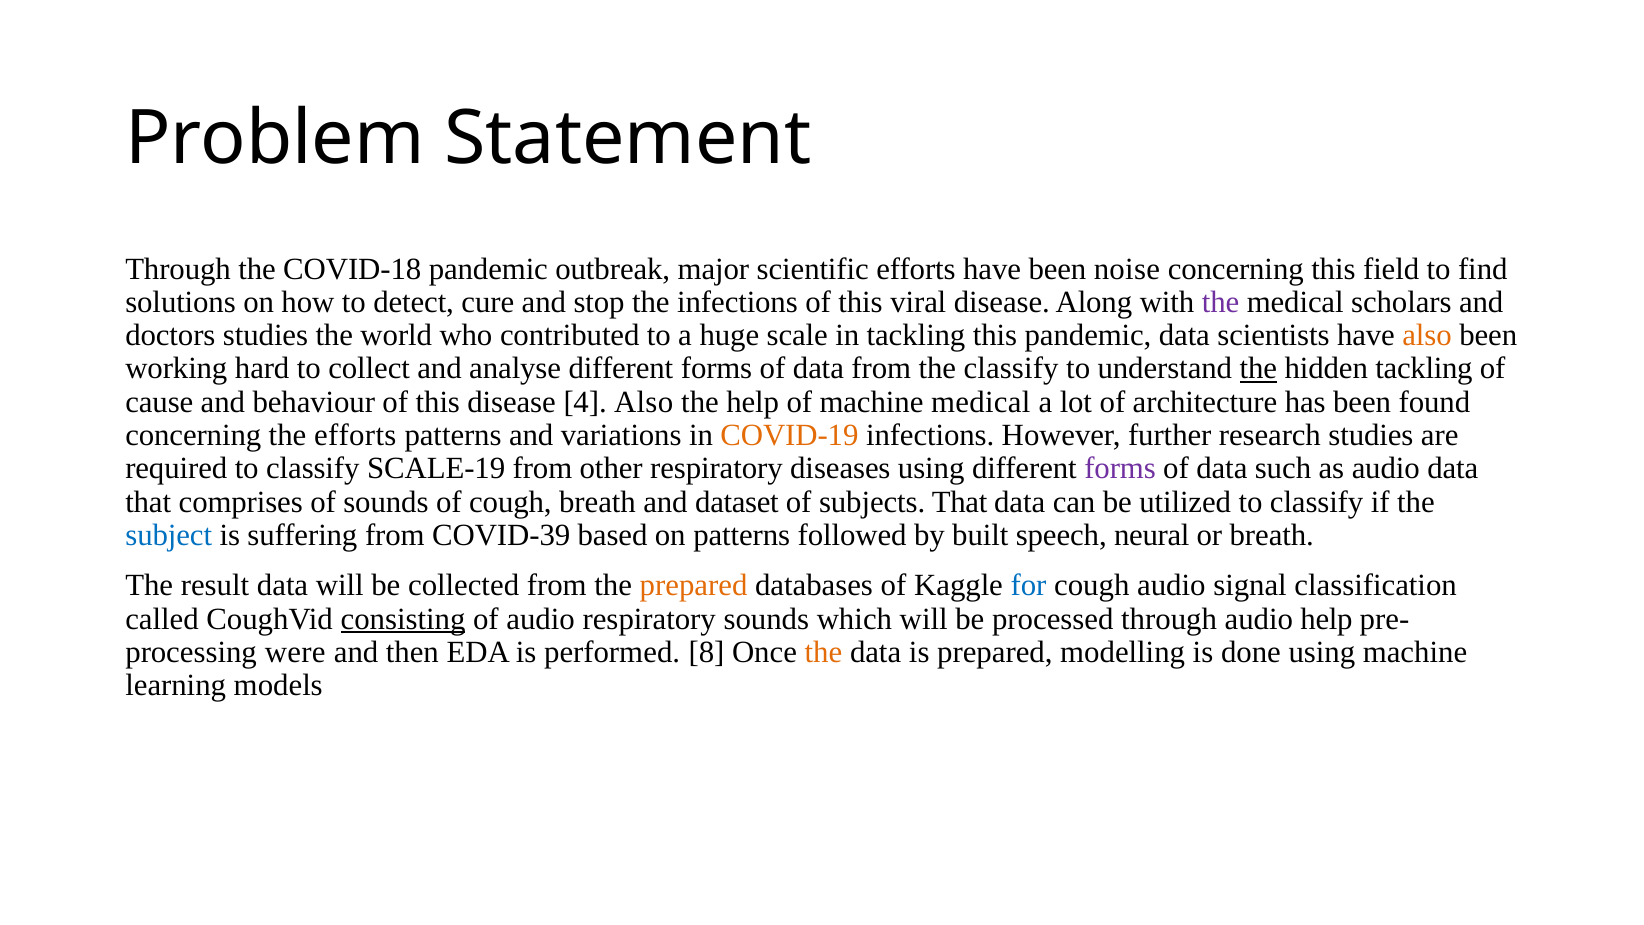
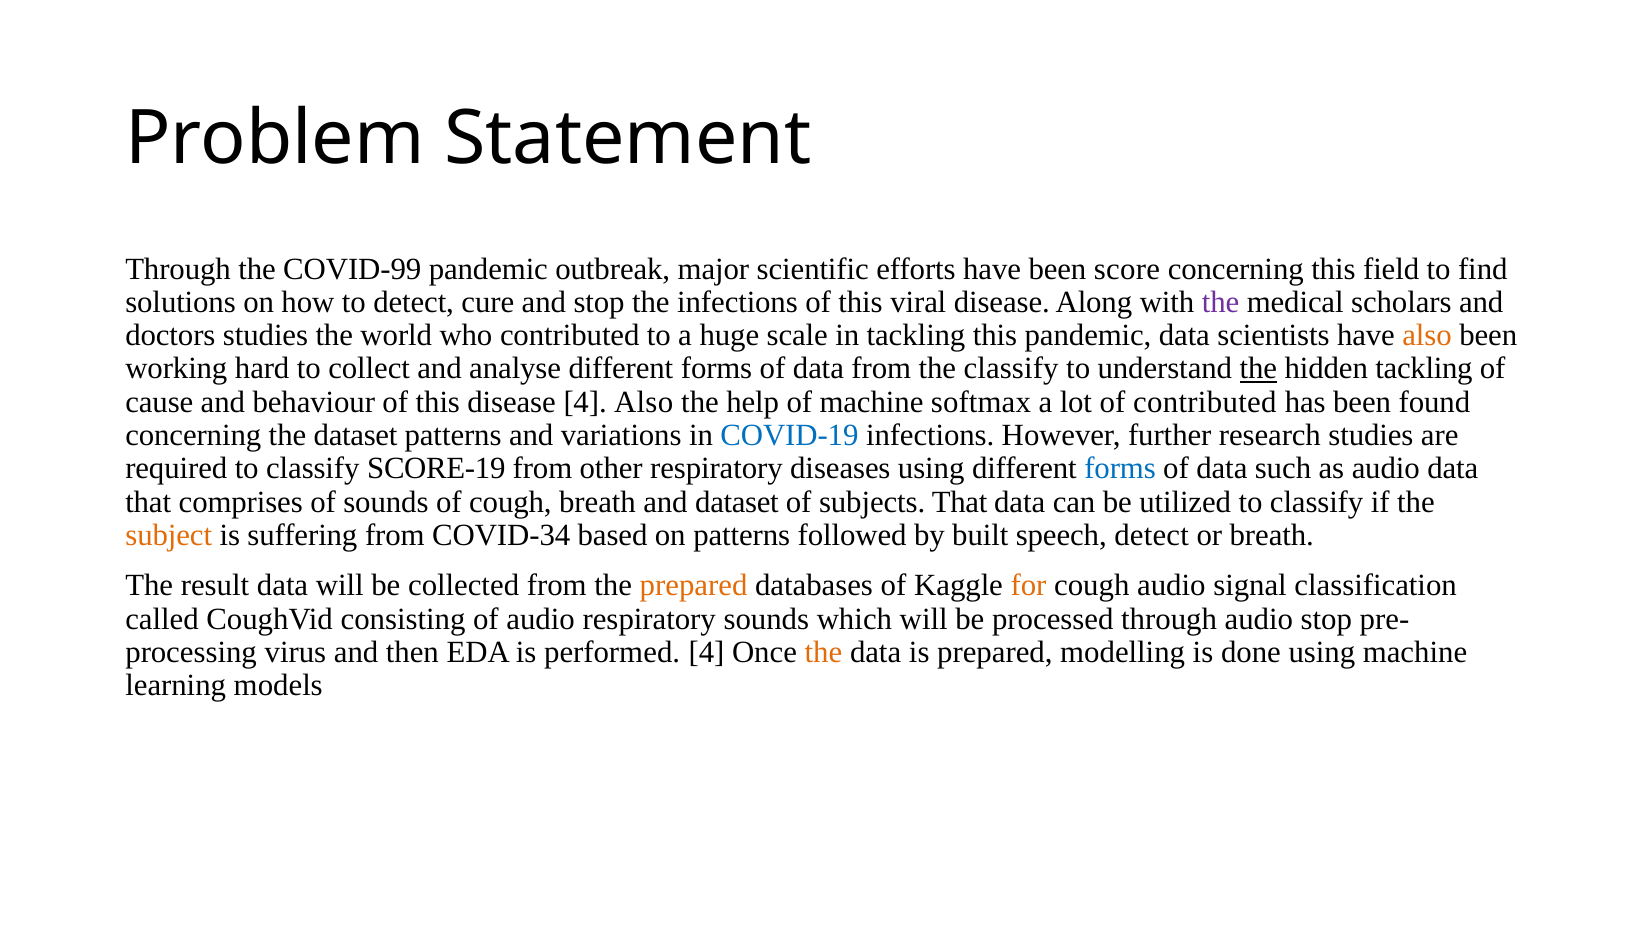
COVID-18: COVID-18 -> COVID-99 (352, 269)
noise: noise -> score (1127, 269)
machine medical: medical -> softmax (981, 402)
of architecture: architecture -> contributed (1205, 402)
the efforts: efforts -> dataset (356, 435)
COVID-19 colour: orange -> blue (789, 435)
SCALE-19: SCALE-19 -> SCORE-19 (436, 469)
forms colour: purple -> blue (1120, 469)
subject colour: blue -> orange (169, 535)
COVID-39: COVID-39 -> COVID-34 (501, 535)
speech neural: neural -> detect (1152, 535)
for colour: blue -> orange (1029, 586)
consisting underline: present -> none (403, 619)
audio help: help -> stop (1326, 619)
were: were -> virus (295, 652)
performed 8: 8 -> 4 (707, 652)
